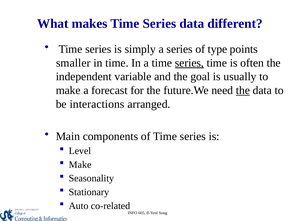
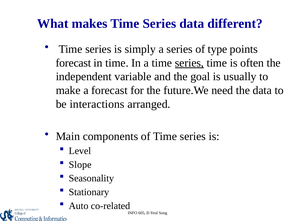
smaller: smaller -> forecast (73, 63)
the underline: present -> none (243, 90)
Make: Make -> Slope (80, 165)
